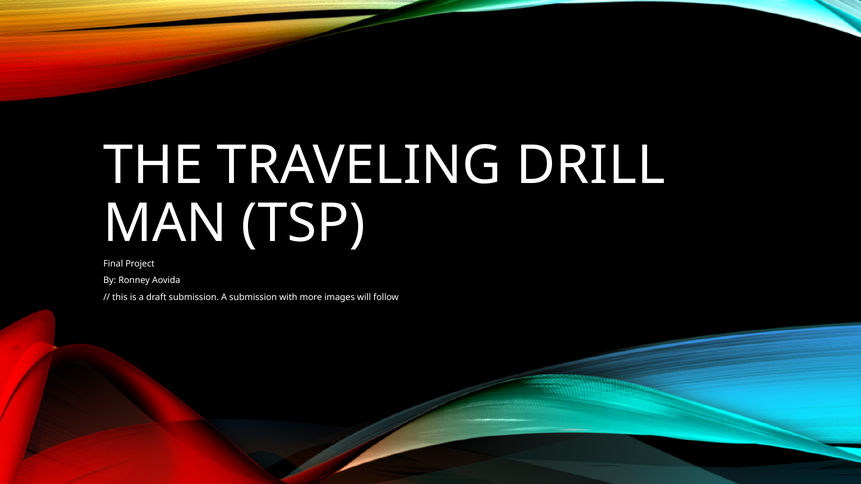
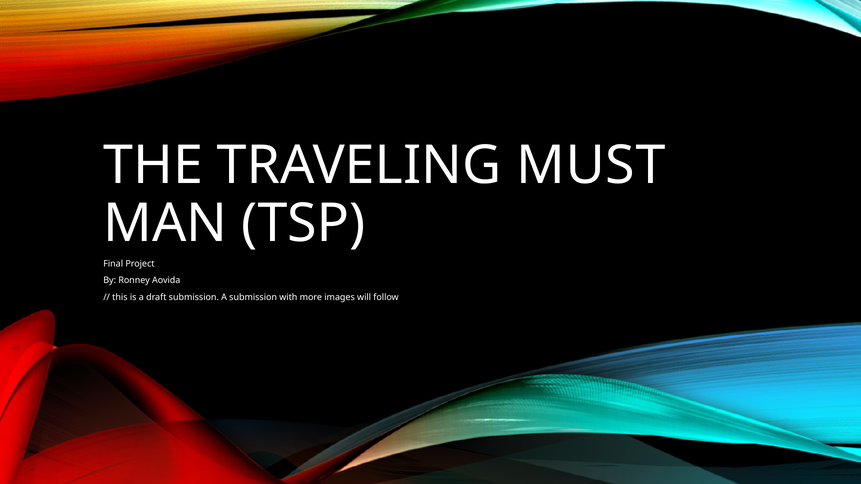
DRILL: DRILL -> MUST (591, 165)
